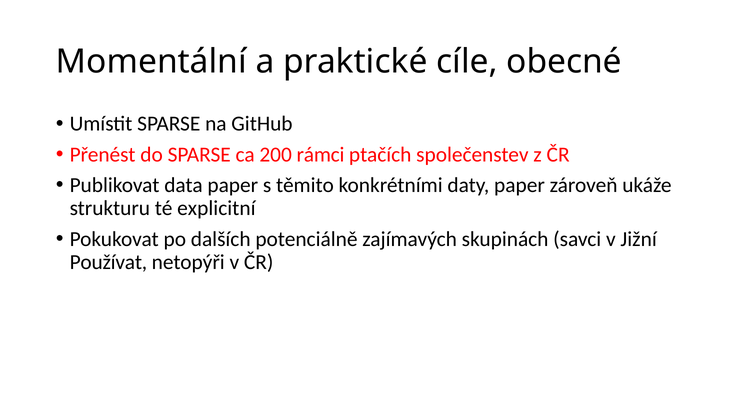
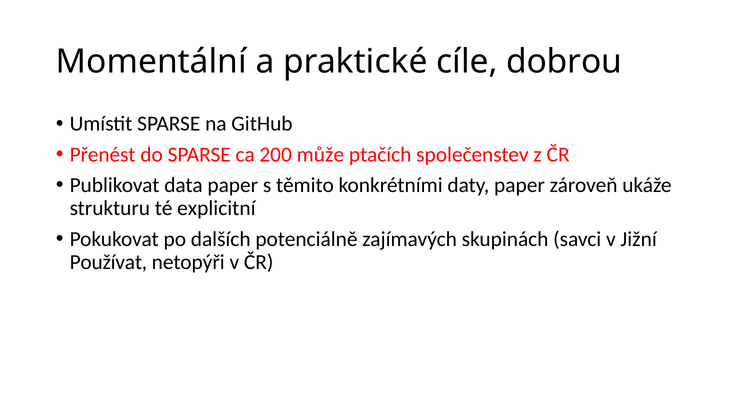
obecné: obecné -> dobrou (564, 62)
rámci: rámci -> může (320, 155)
